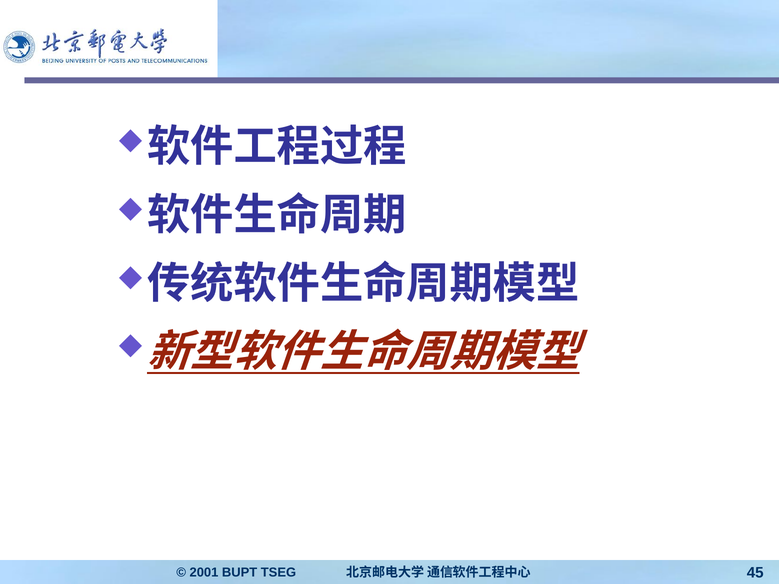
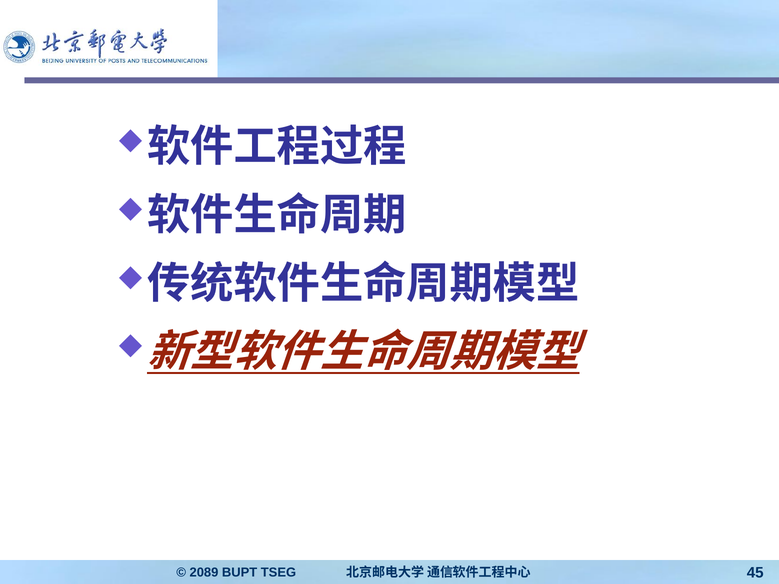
2001: 2001 -> 2089 (204, 573)
